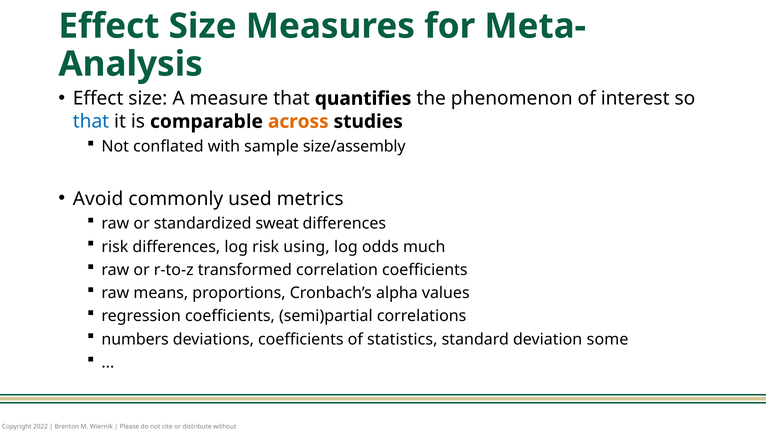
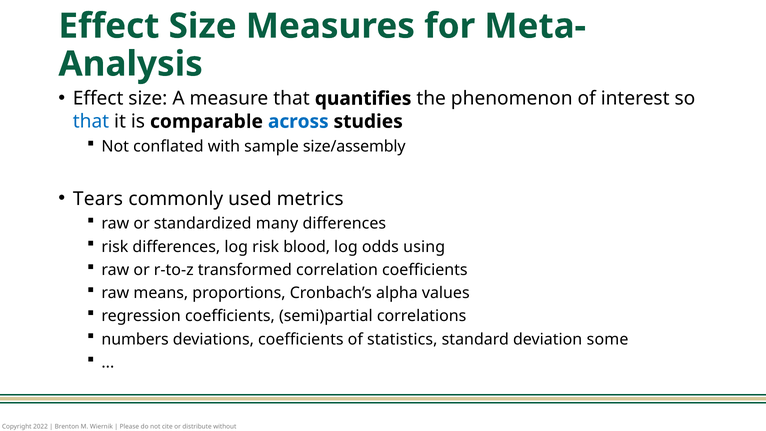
across colour: orange -> blue (298, 121)
Avoid: Avoid -> Tears (98, 199)
sweat: sweat -> many (277, 224)
using: using -> blood (307, 247)
much: much -> using (424, 247)
